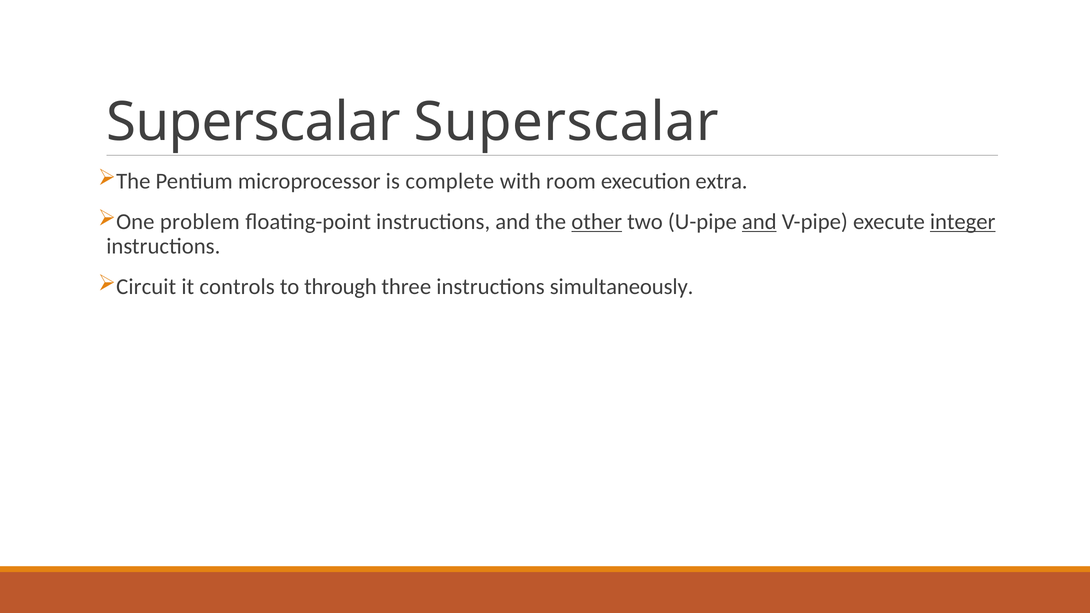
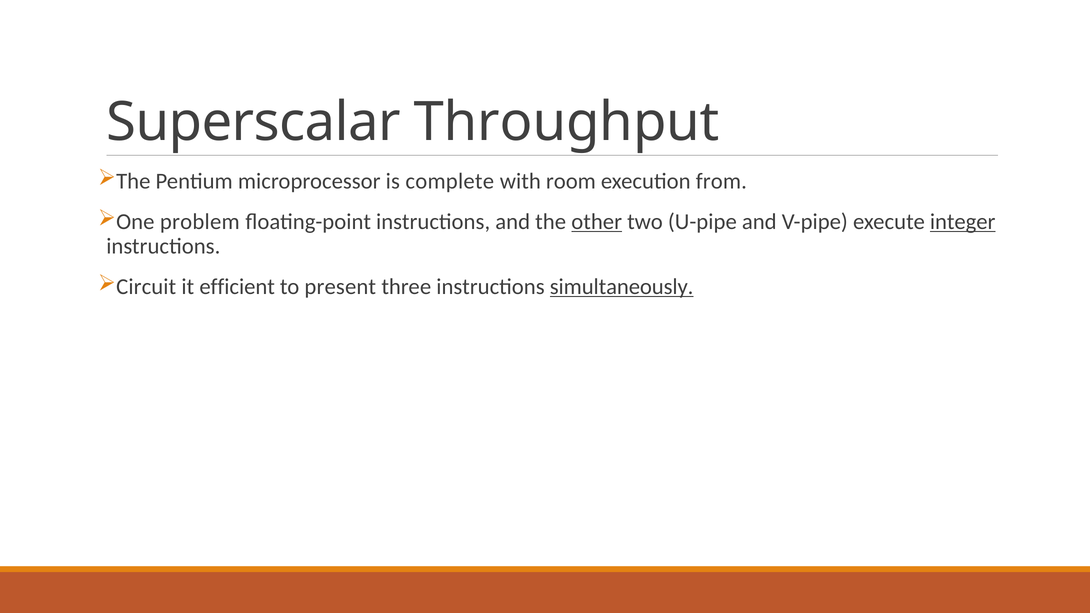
Superscalar Superscalar: Superscalar -> Throughput (567, 122)
extra: extra -> from (721, 181)
and underline: present -> none (759, 222)
controls: controls -> efficient (237, 287)
through: through -> present (340, 287)
simultaneously underline: none -> present (622, 287)
